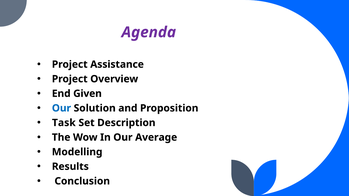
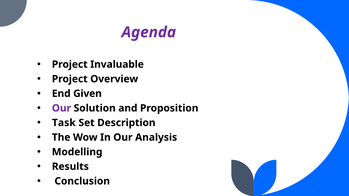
Assistance: Assistance -> Invaluable (117, 64)
Our colour: blue -> purple (61, 108)
Average: Average -> Analysis (156, 138)
